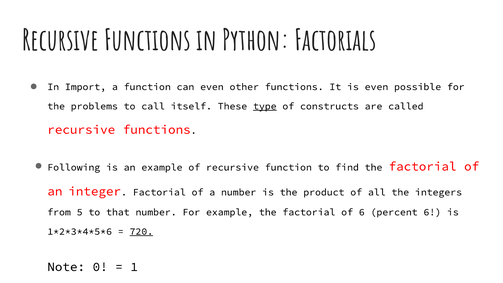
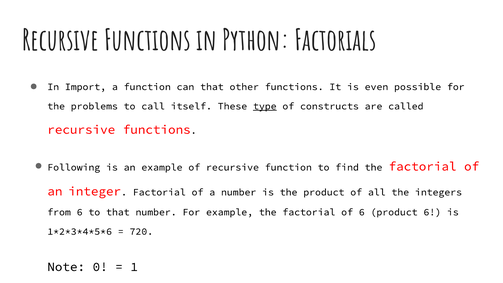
can even: even -> that (212, 87)
from 5: 5 -> 6 (80, 212)
6 percent: percent -> product (394, 212)
720 underline: present -> none (141, 231)
